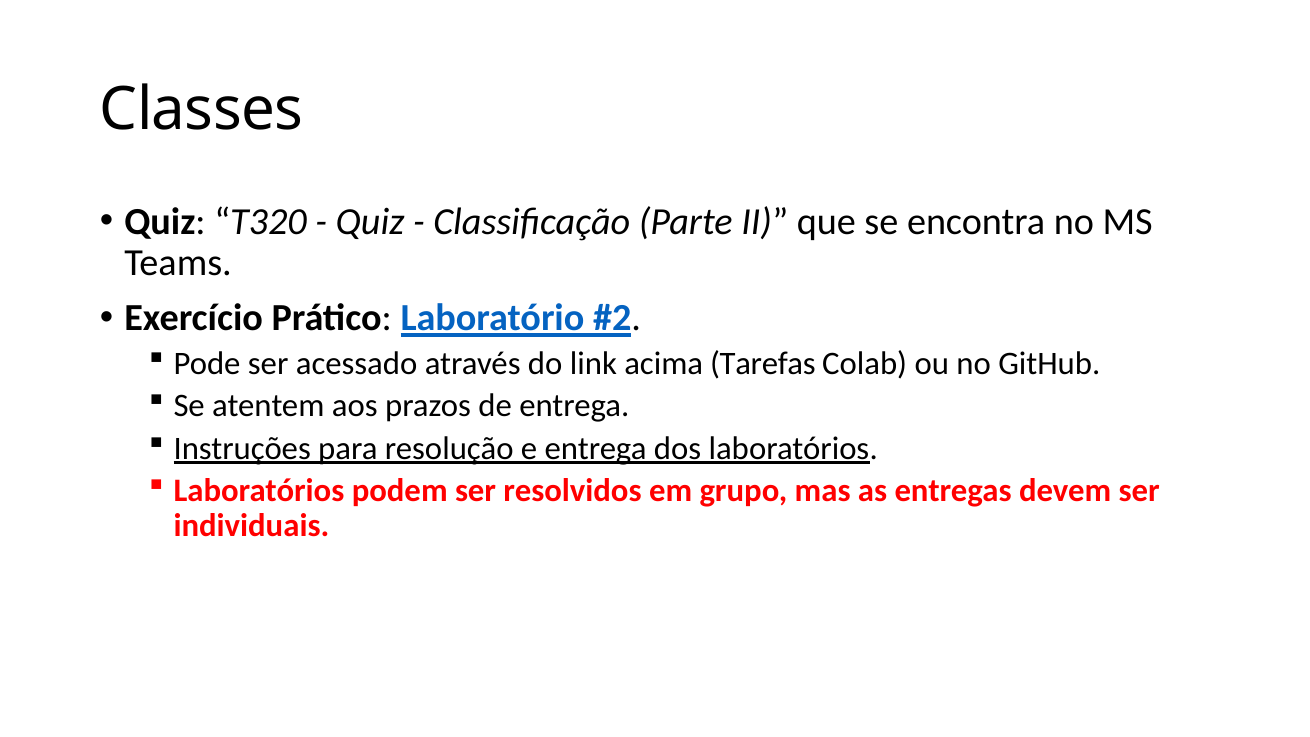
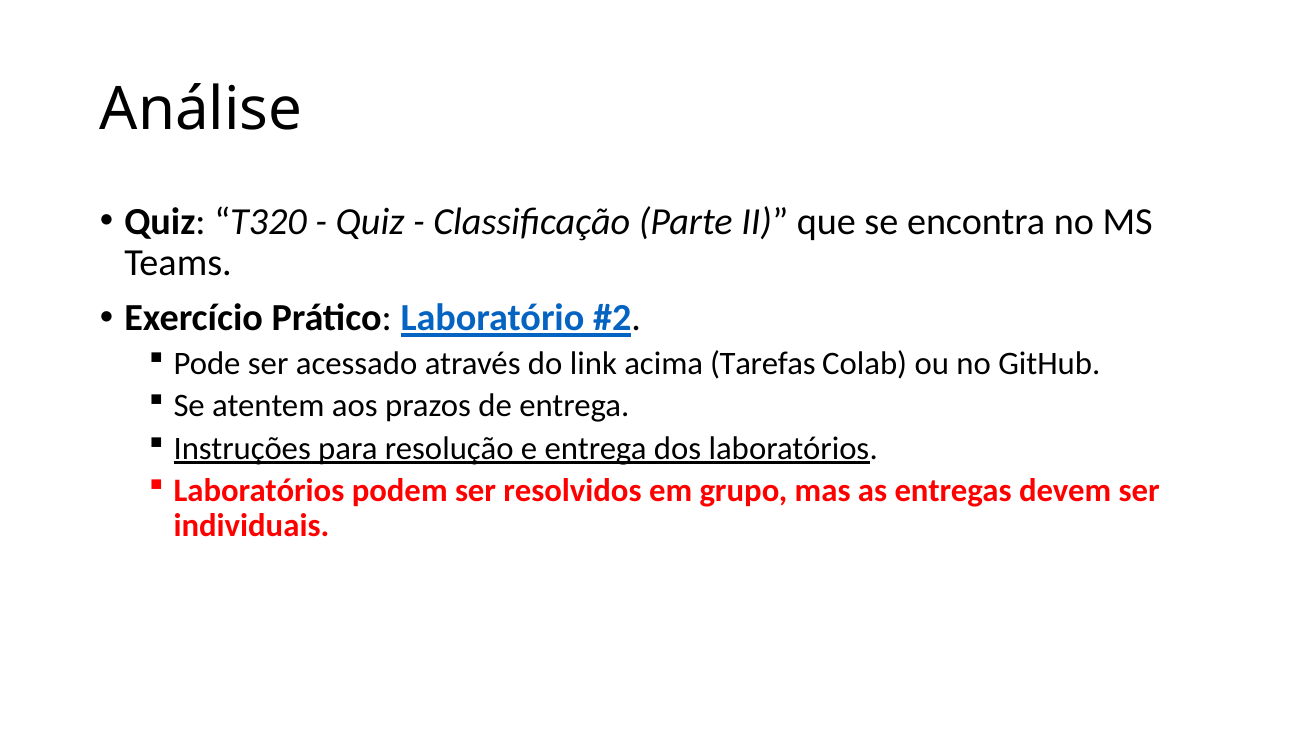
Classes: Classes -> Análise (201, 110)
